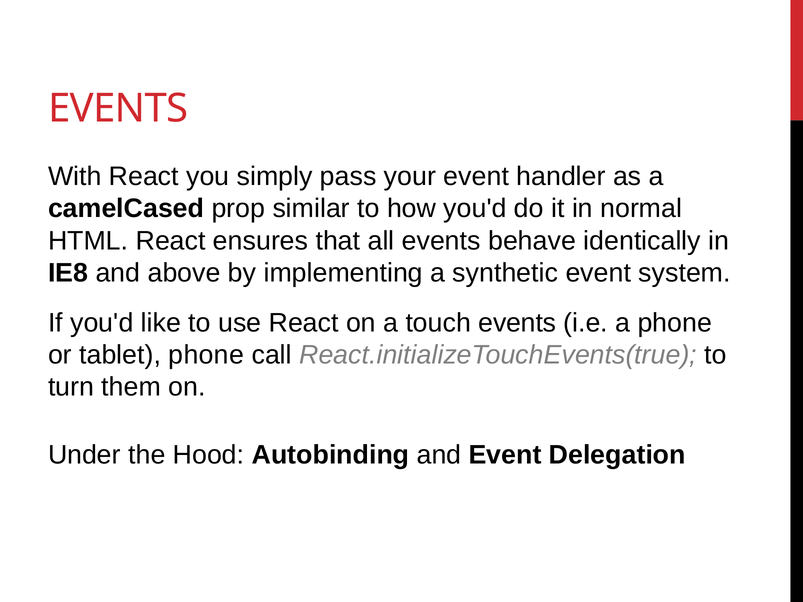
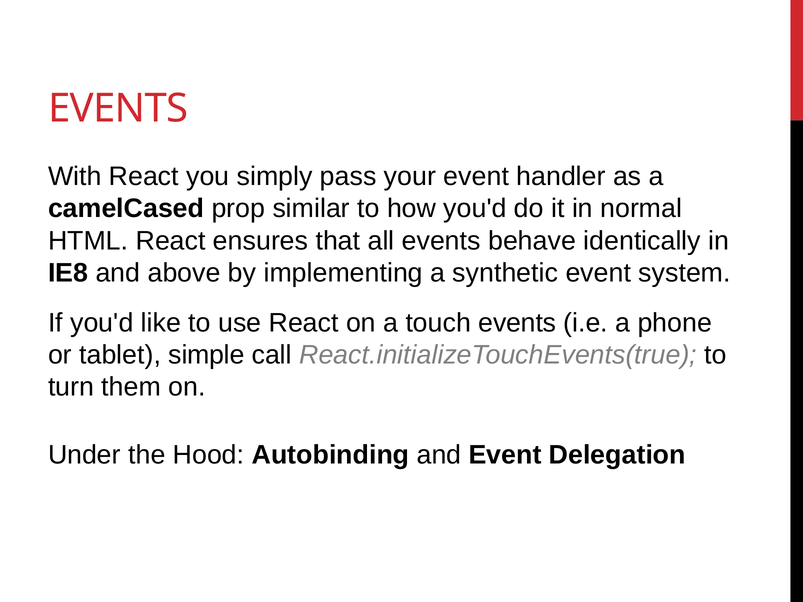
tablet phone: phone -> simple (206, 355)
